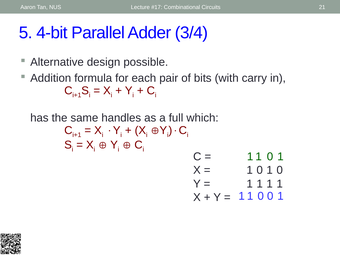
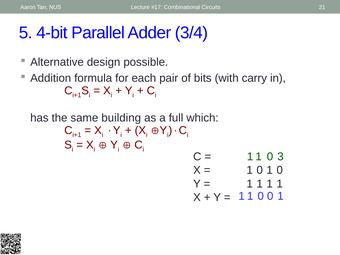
handles: handles -> building (121, 118)
1: 1 -> 3 (280, 157)
